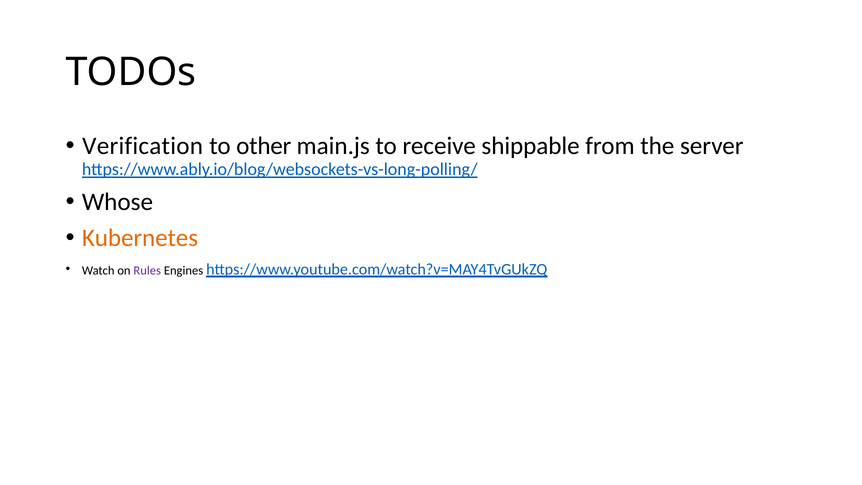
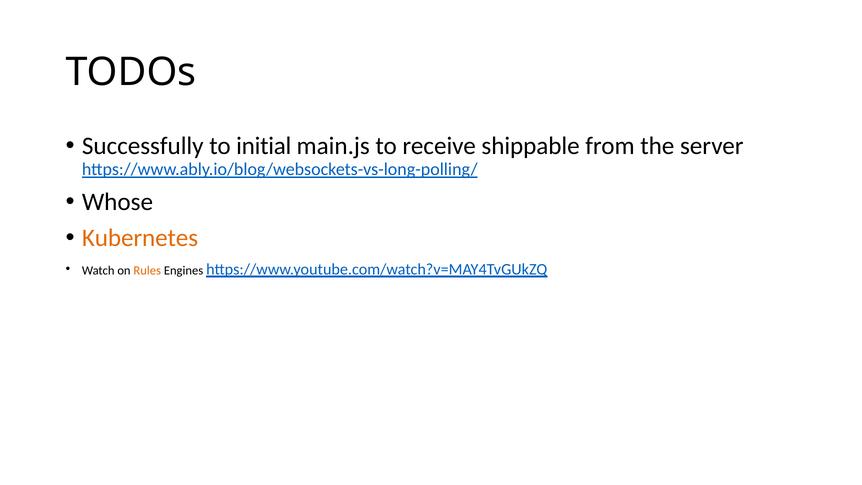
Verification: Verification -> Successfully (143, 146)
other: other -> initial (264, 146)
Rules colour: purple -> orange (147, 271)
